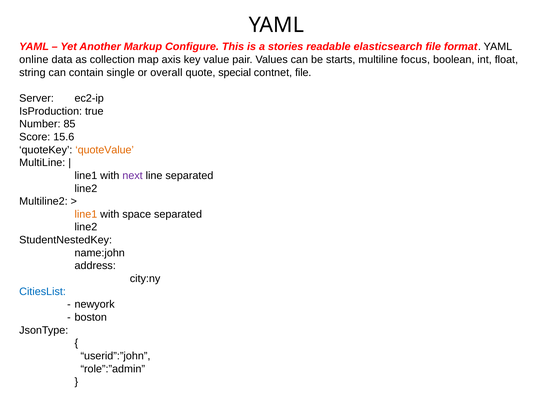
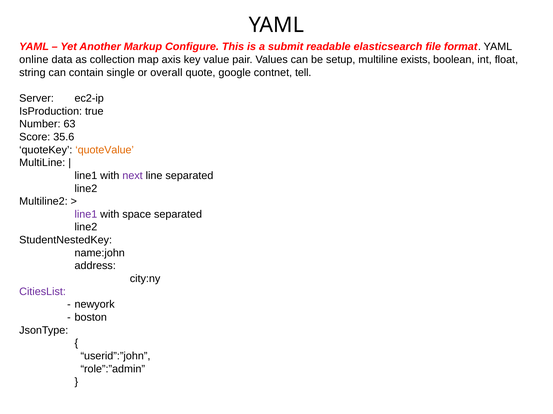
stories: stories -> submit (286, 47)
starts: starts -> setup (341, 60)
focus: focus -> exists (415, 60)
special: special -> google (235, 73)
contnet file: file -> tell (303, 73)
85: 85 -> 63 (69, 124)
15.6: 15.6 -> 35.6 (64, 137)
line1 colour: orange -> purple (86, 215)
CitiesList colour: blue -> purple (43, 292)
